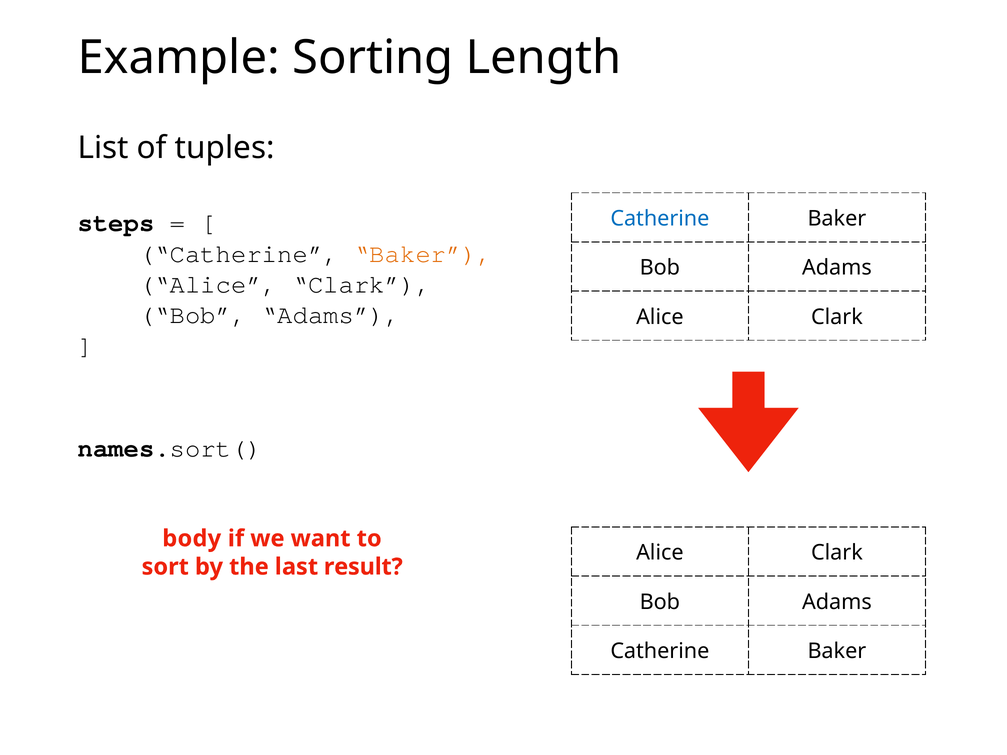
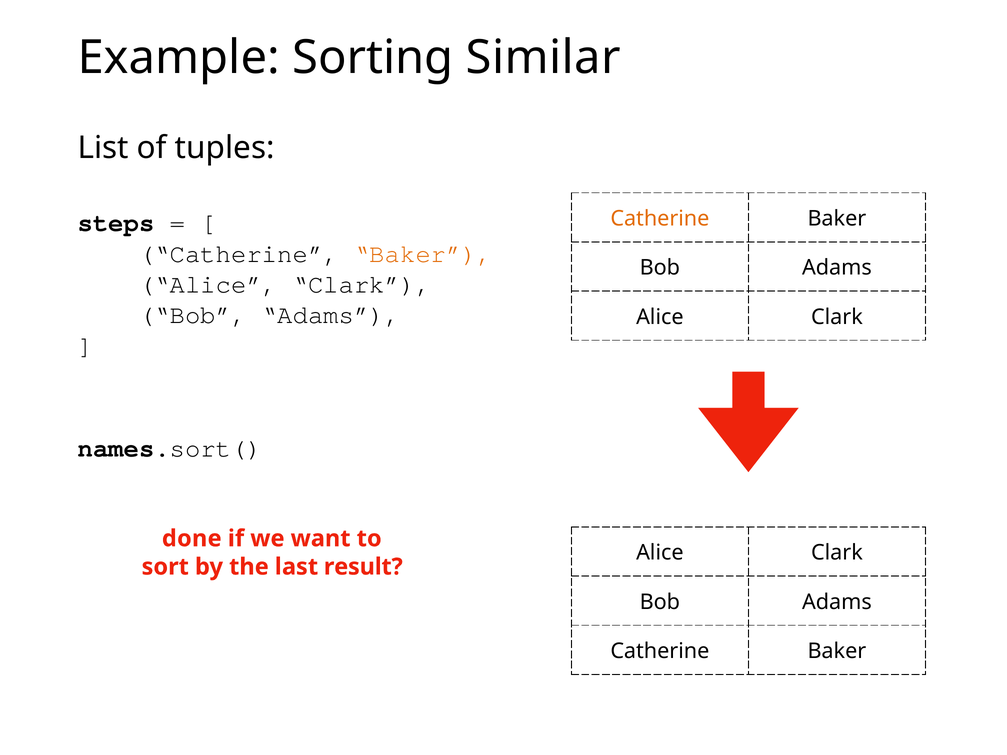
Length: Length -> Similar (543, 58)
Catherine colour: blue -> orange (660, 219)
body: body -> done (192, 539)
